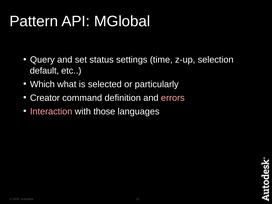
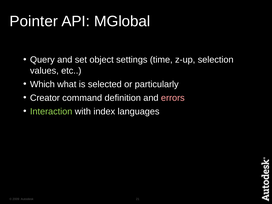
Pattern: Pattern -> Pointer (34, 21)
status: status -> object (102, 60)
default: default -> values (44, 71)
Interaction colour: pink -> light green (51, 111)
those: those -> index (104, 111)
